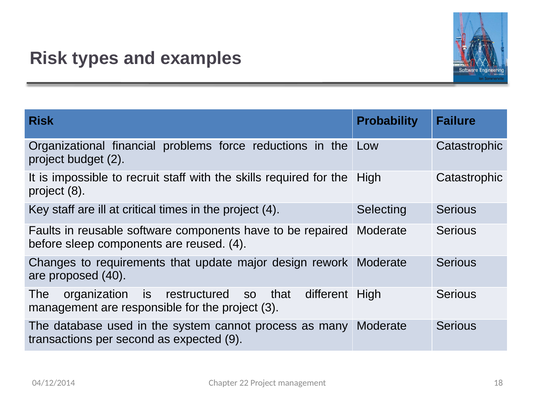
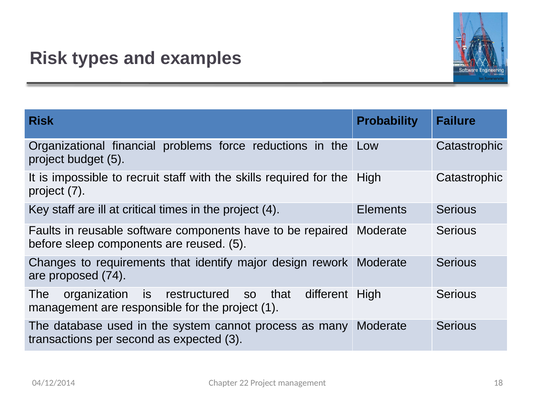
budget 2: 2 -> 5 (116, 159)
8: 8 -> 7 (76, 191)
Selecting: Selecting -> Elements (382, 210)
reused 4: 4 -> 5 (238, 244)
update: update -> identify (214, 263)
40: 40 -> 74 (114, 276)
3: 3 -> 1 (270, 308)
9: 9 -> 3 (234, 339)
